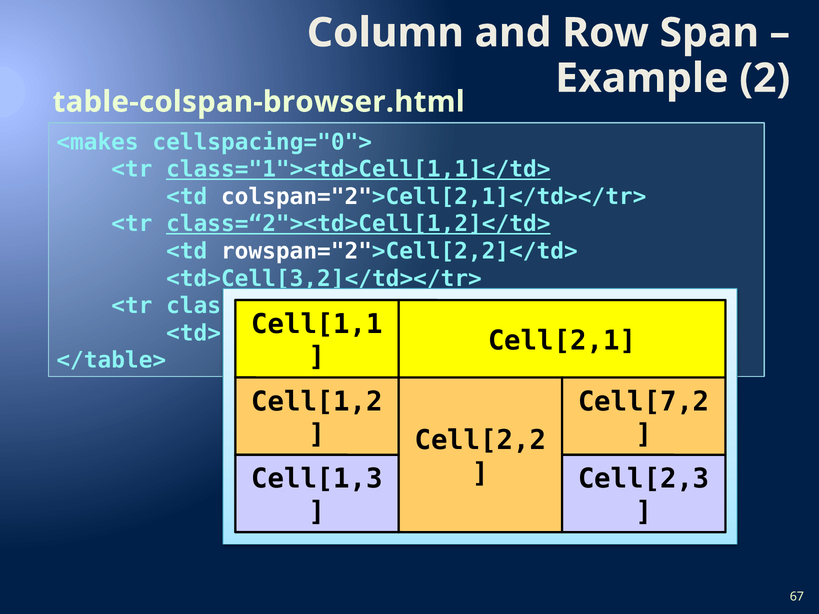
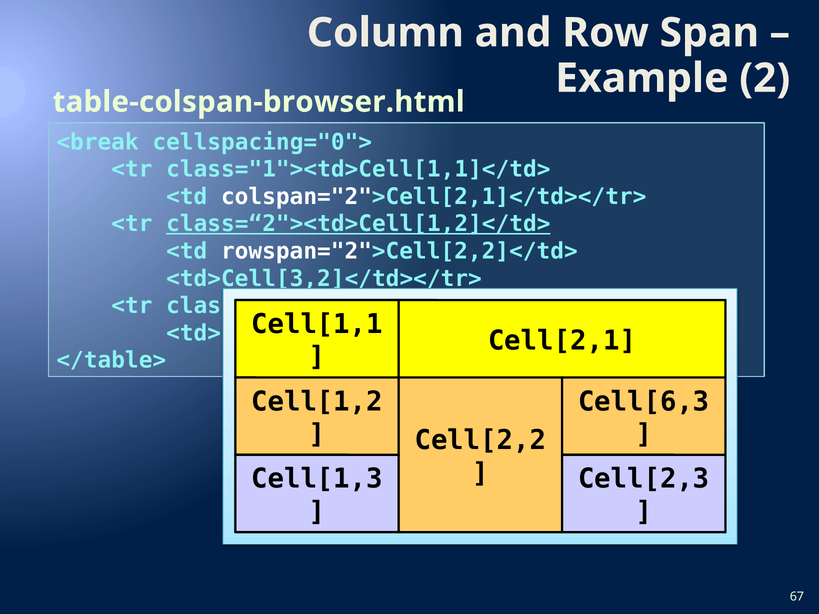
<makes: <makes -> <break (98, 142)
class="1"><td>Cell[1,1]</td> underline: present -> none (358, 169)
Cell[7,2: Cell[7,2 -> Cell[6,3 (644, 402)
